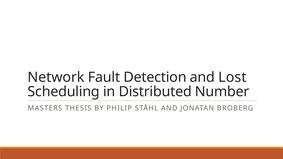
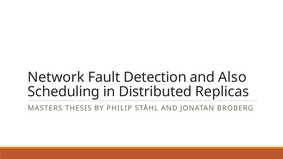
Lost: Lost -> Also (232, 77)
Number: Number -> Replicas (222, 92)
